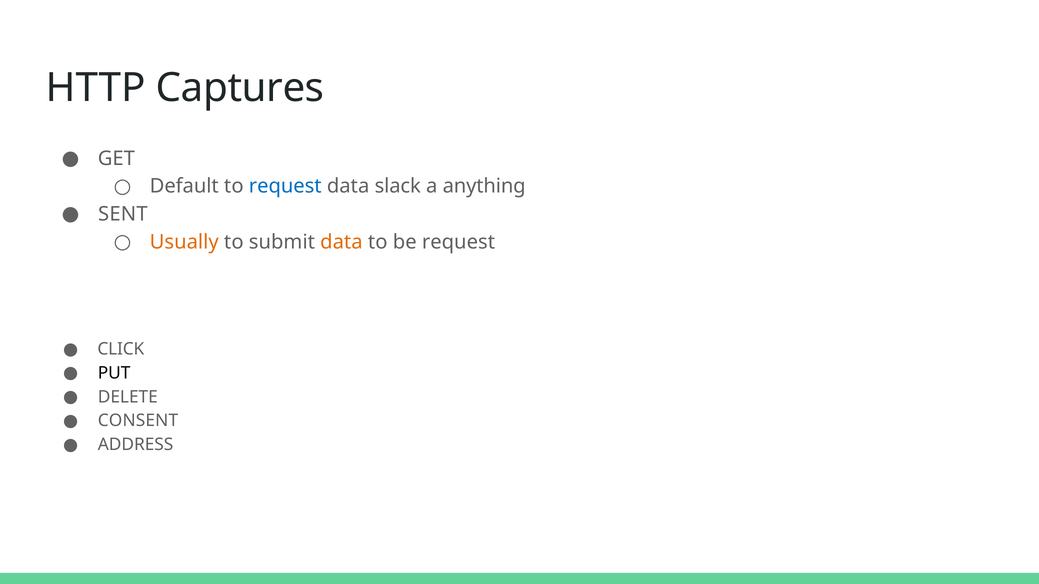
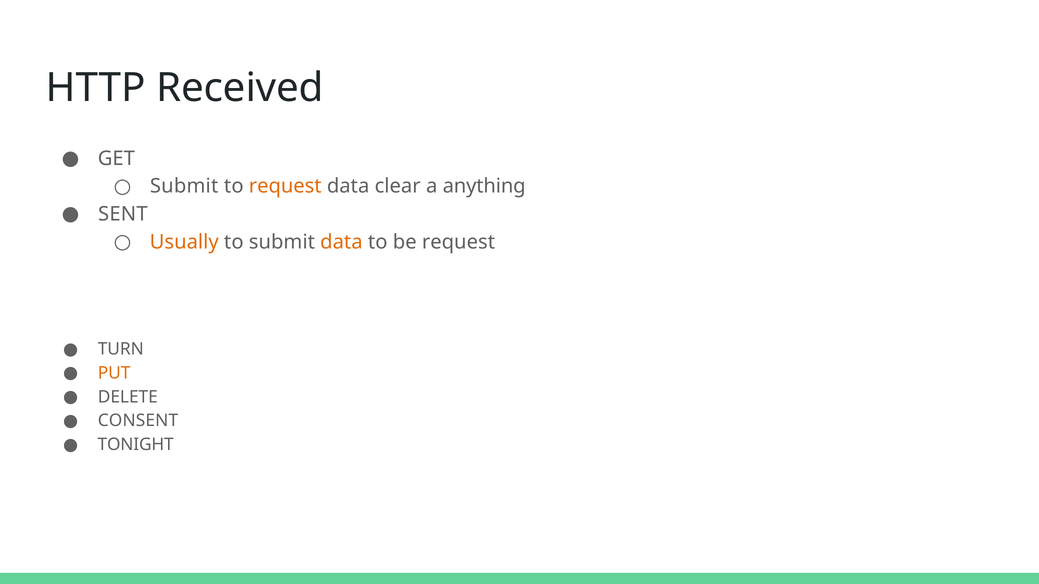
Captures: Captures -> Received (240, 88)
Default: Default -> Submit (184, 186)
request colour: blue -> orange (285, 186)
slack: slack -> clear (398, 186)
CLICK: CLICK -> TURN (121, 349)
PUT colour: black -> orange (114, 373)
ADDRESS: ADDRESS -> TONIGHT (136, 445)
